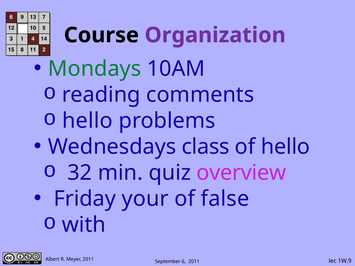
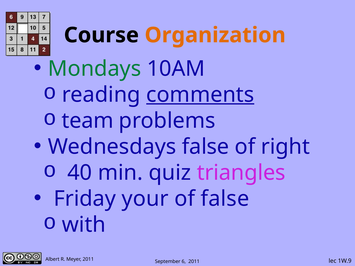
Organization colour: purple -> orange (215, 35)
comments underline: none -> present (200, 95)
hello: hello -> team (88, 121)
Wednesdays class: class -> false (206, 147)
of hello: hello -> right (285, 147)
32: 32 -> 40 (80, 173)
overview: overview -> triangles (241, 173)
